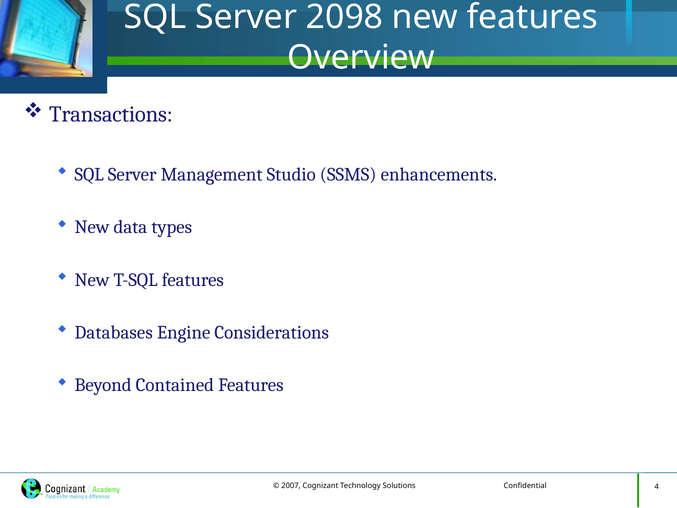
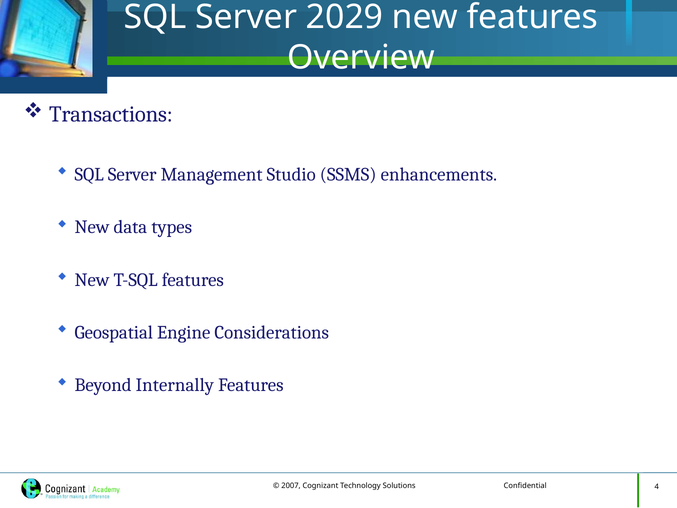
2098: 2098 -> 2029 (345, 17)
Databases: Databases -> Geospatial (114, 332)
Contained: Contained -> Internally (175, 385)
